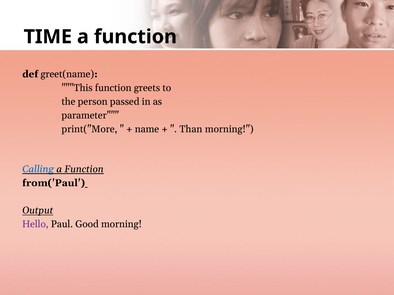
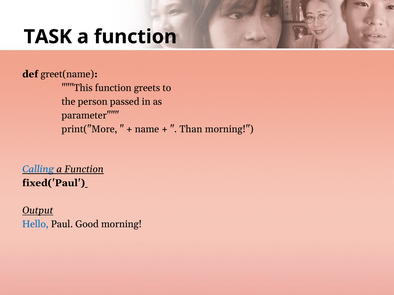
TIME: TIME -> TASK (48, 37)
from('Paul: from('Paul -> fixed('Paul (54, 183)
Hello colour: purple -> blue (35, 225)
